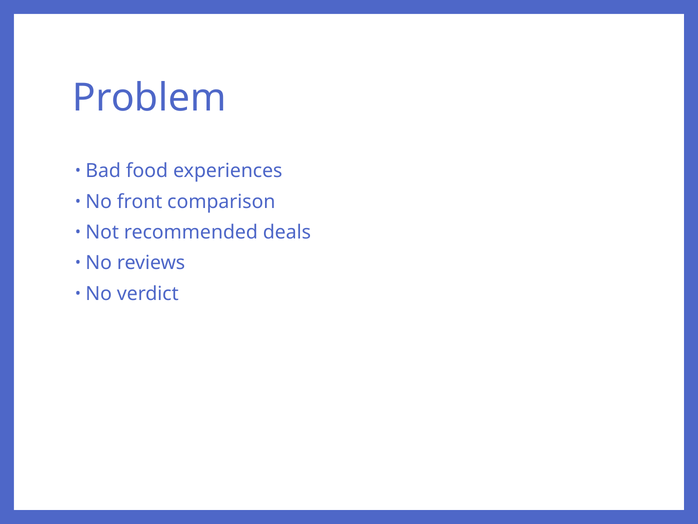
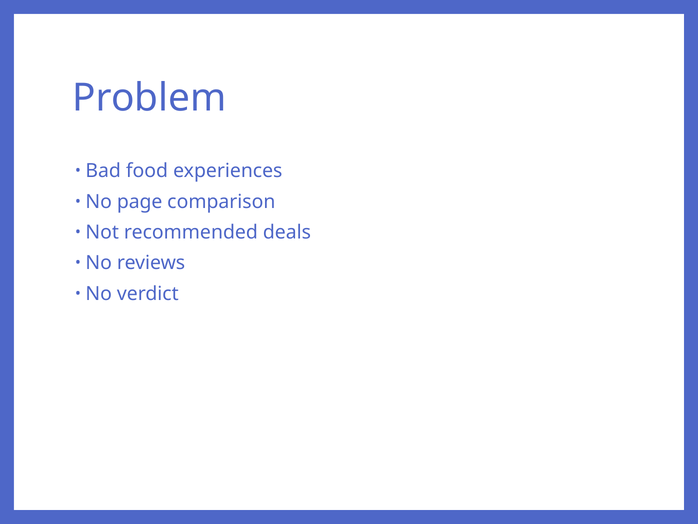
front: front -> page (140, 202)
